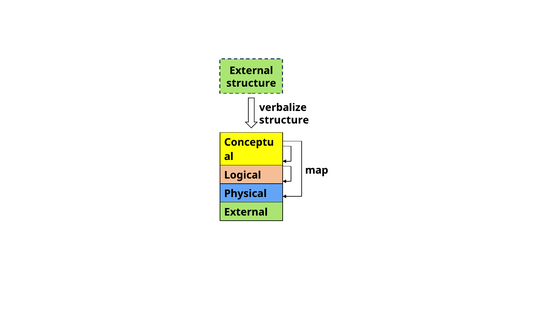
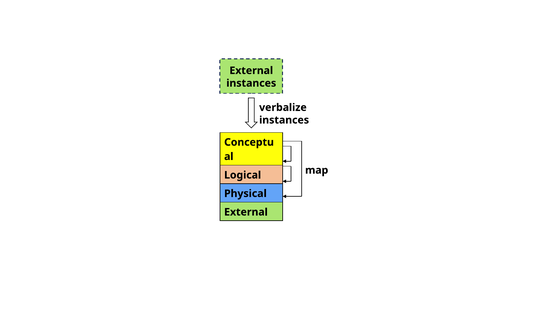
structure: structure -> instances (251, 83)
structure: structure -> instances (284, 120)
